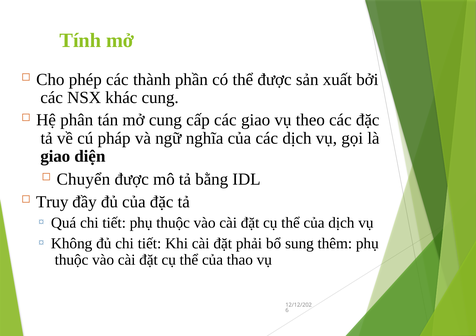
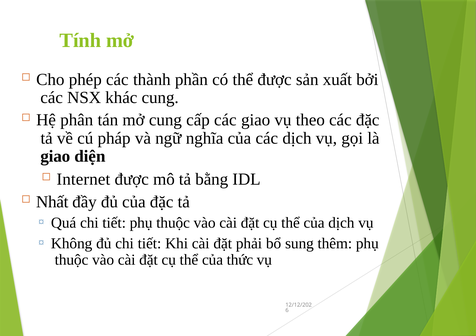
Chuyển: Chuyển -> Internet (83, 179)
Truy: Truy -> Nhất (52, 202)
thao: thao -> thức (240, 260)
